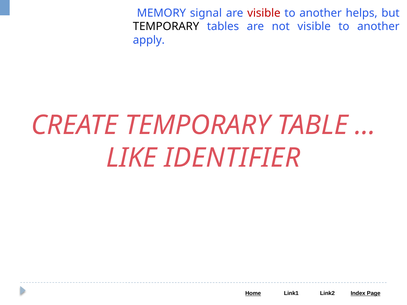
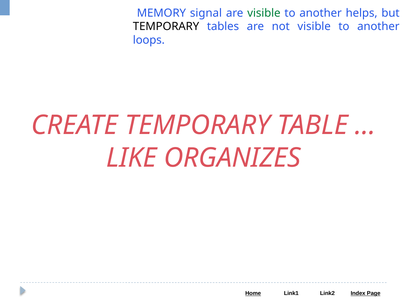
visible colour: red -> green (264, 13)
apply: apply -> loops (149, 40)
IDENTIFIER: IDENTIFIER -> ORGANIZES (233, 158)
